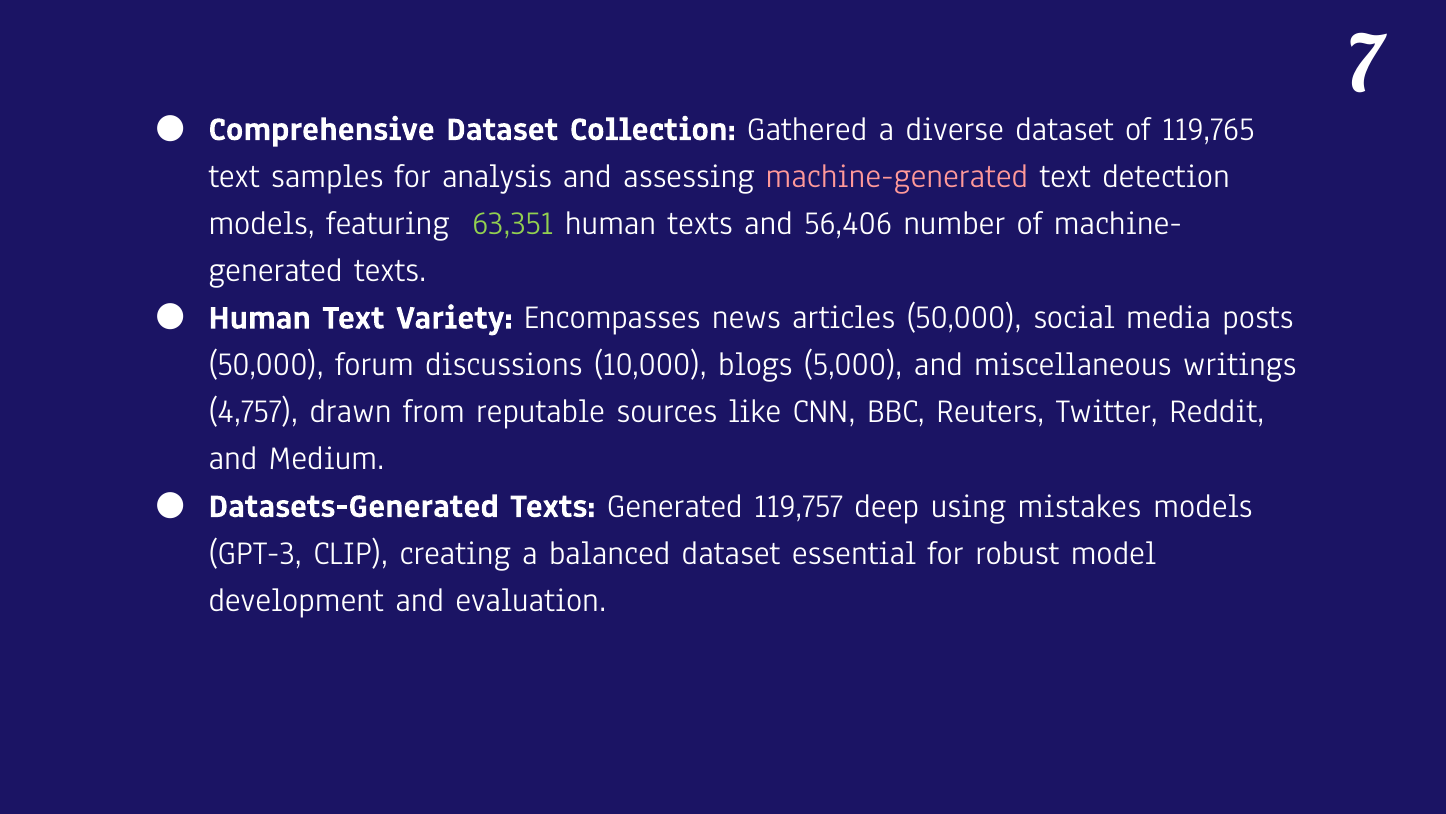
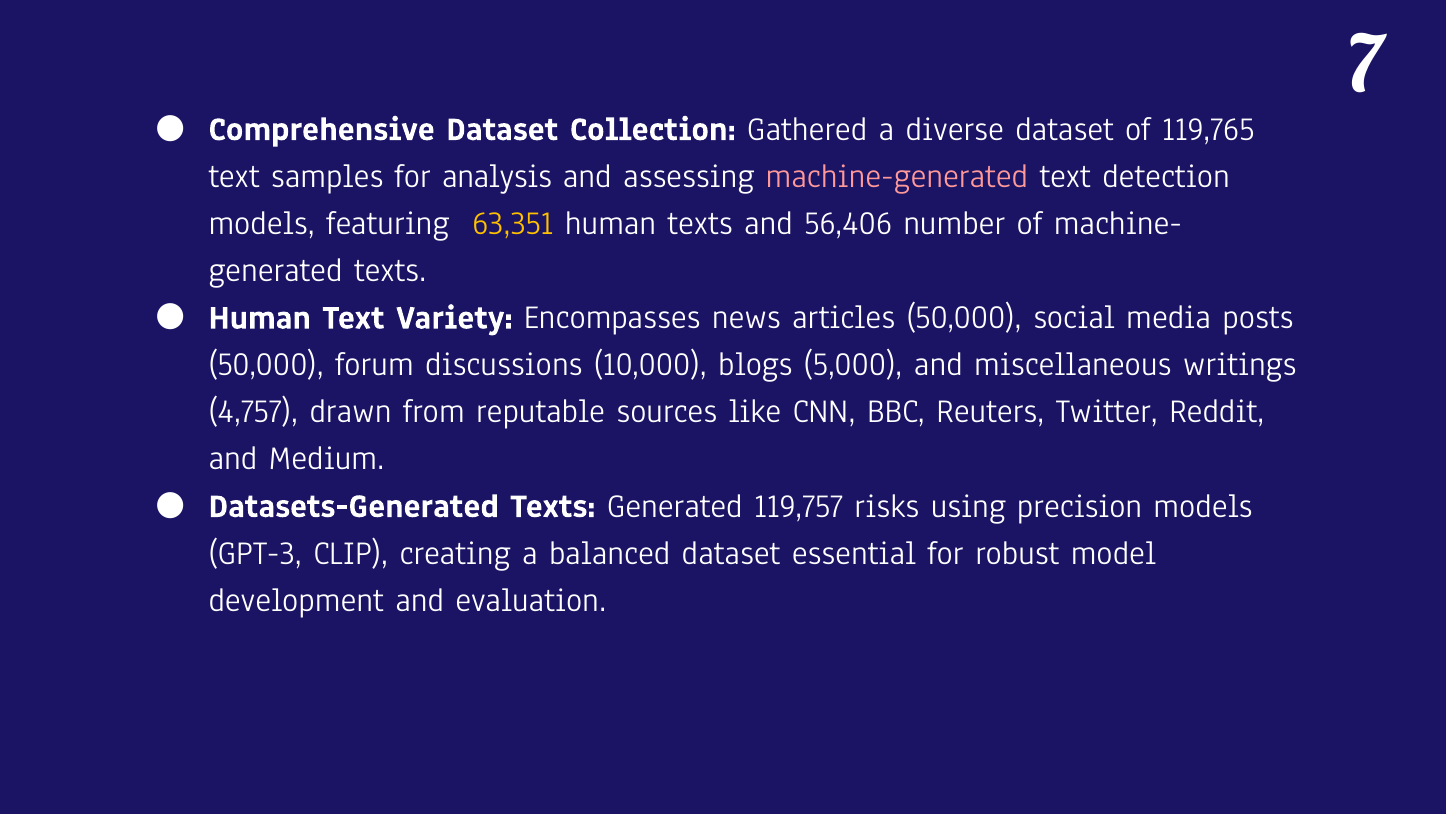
63,351 colour: light green -> yellow (513, 223)
deep: deep -> risks (887, 505)
mistakes: mistakes -> precision (1080, 505)
